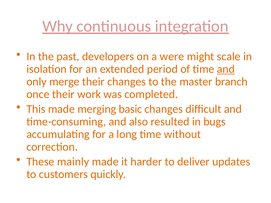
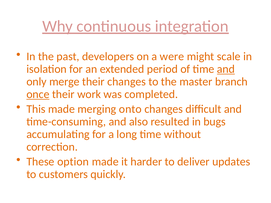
once underline: none -> present (38, 94)
basic: basic -> onto (130, 109)
mainly: mainly -> option (73, 162)
